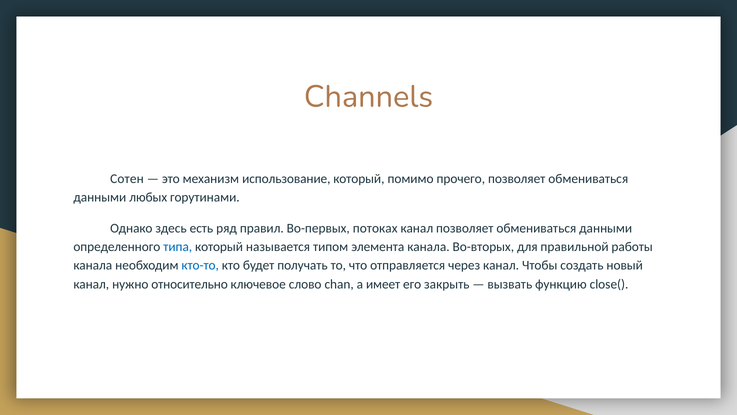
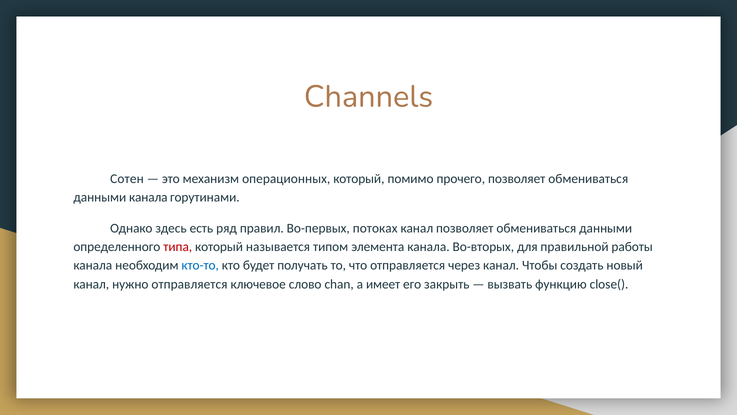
использование: использование -> операционных (286, 178)
данными любых: любых -> канала (148, 197)
типа colour: blue -> red (178, 247)
нужно относительно: относительно -> отправляется (189, 284)
